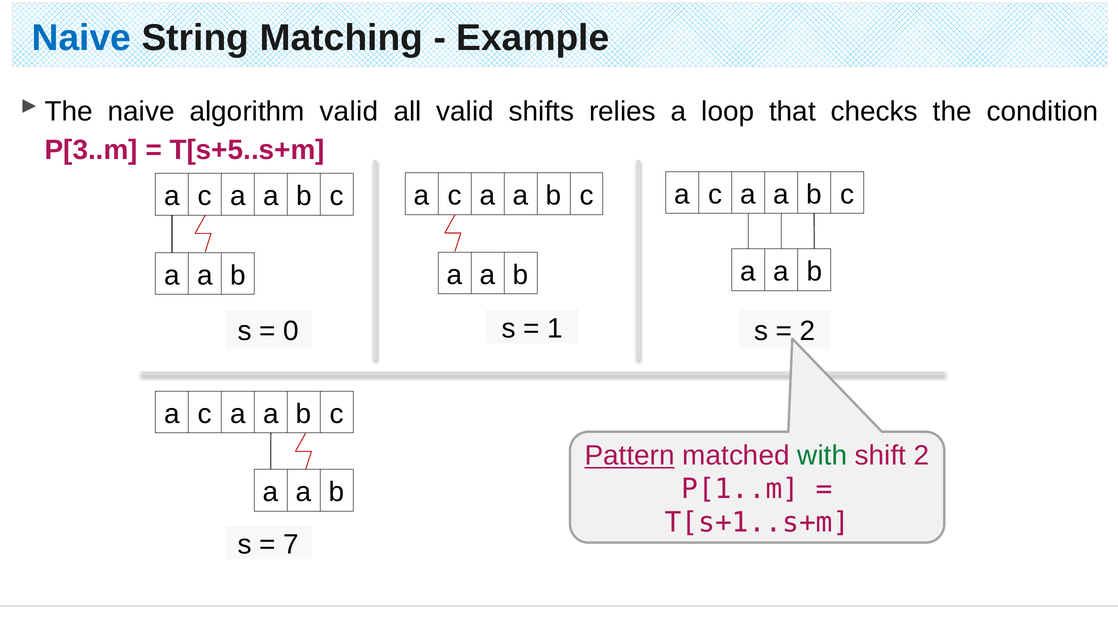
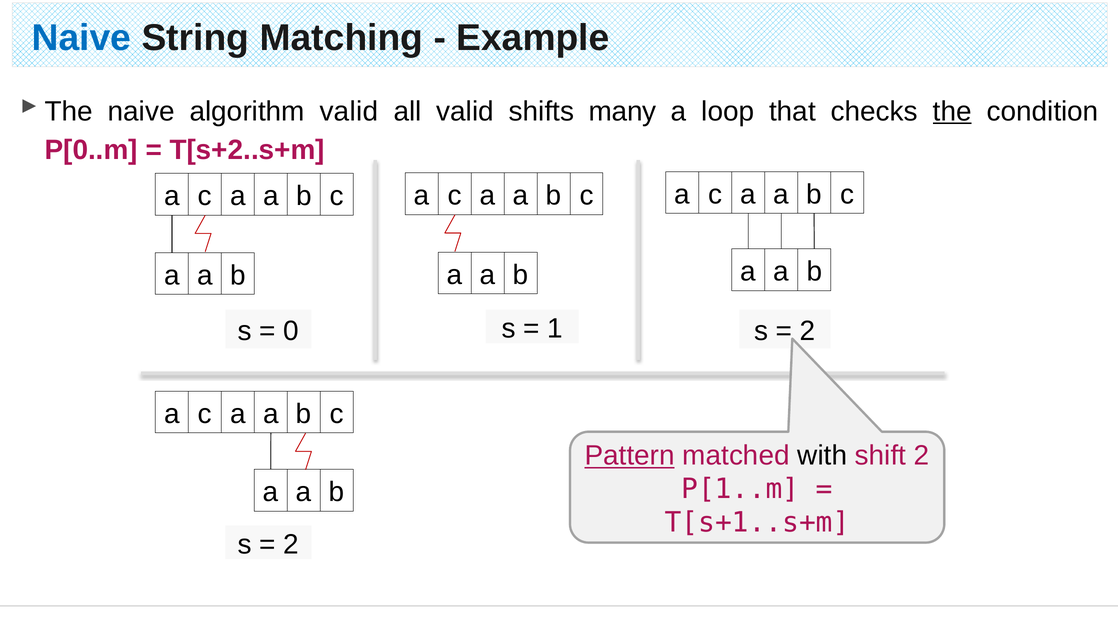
relies: relies -> many (623, 111)
the underline: none -> present (952, 111)
P[3..m: P[3..m -> P[0..m (91, 150)
T[s+5..s+m: T[s+5..s+m -> T[s+2..s+m (247, 150)
with colour: green -> black (822, 455)
7: 7 -> 2 (291, 544)
